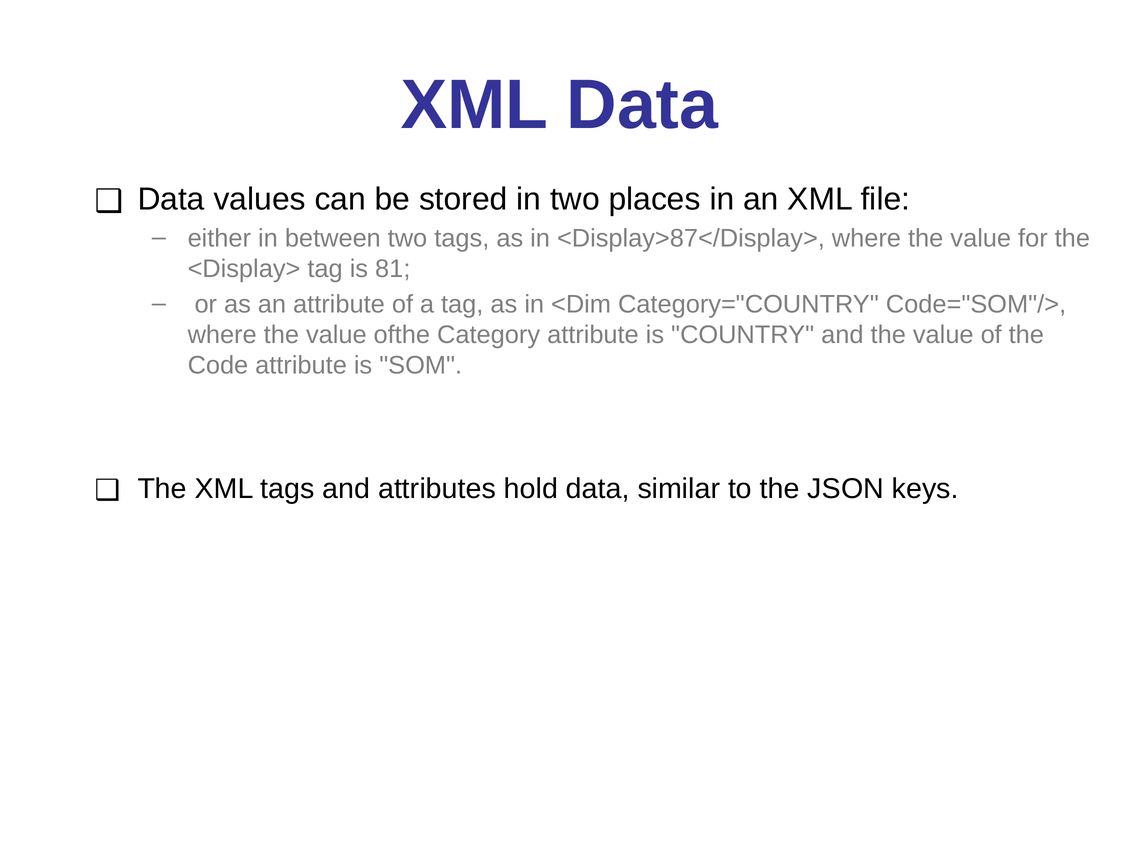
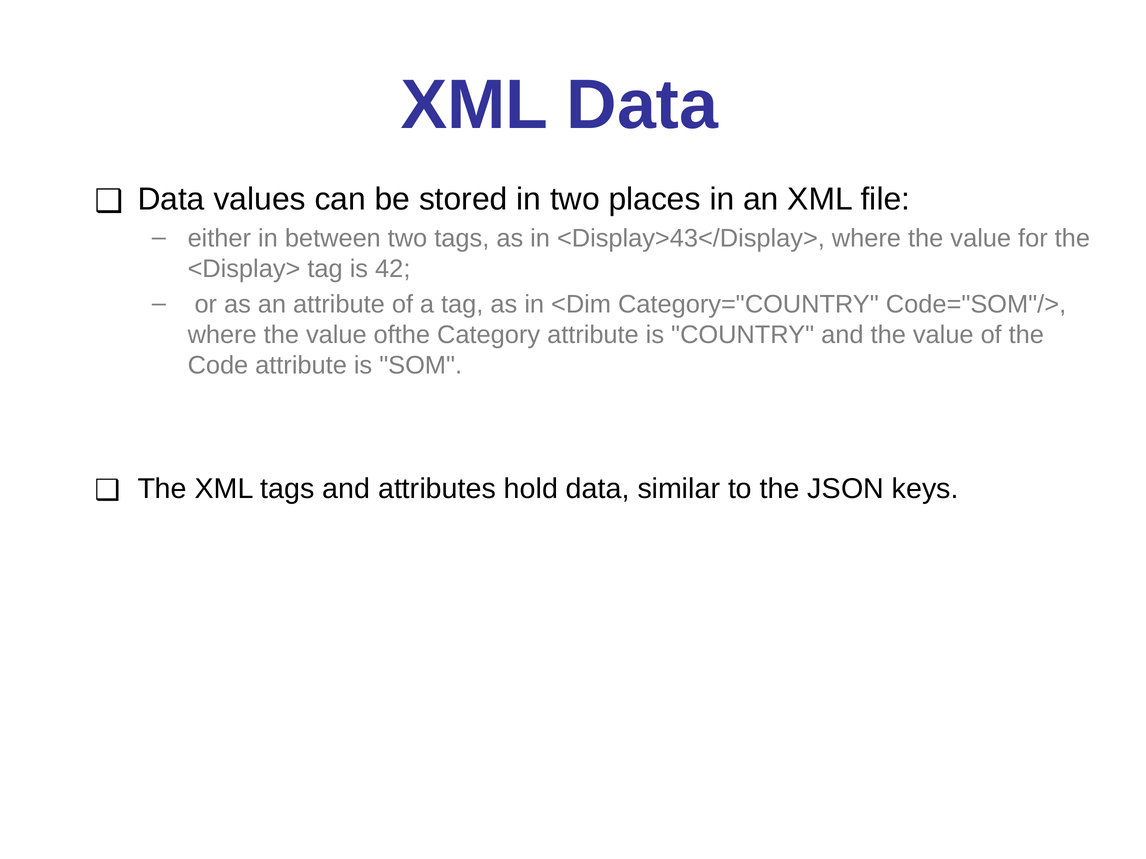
<Display>87</Display>: <Display>87</Display> -> <Display>43</Display> (691, 238)
81: 81 -> 42 (393, 269)
